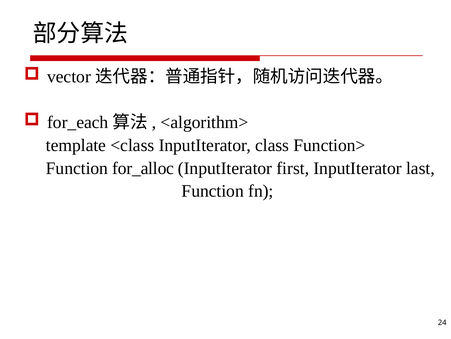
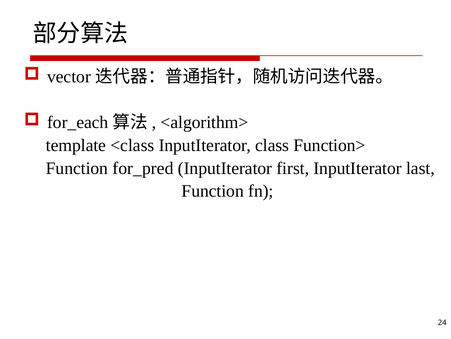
for_alloc: for_alloc -> for_pred (143, 168)
